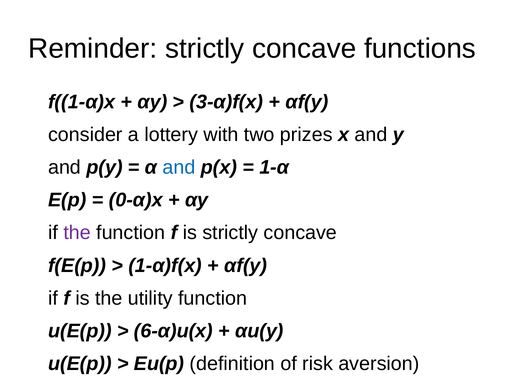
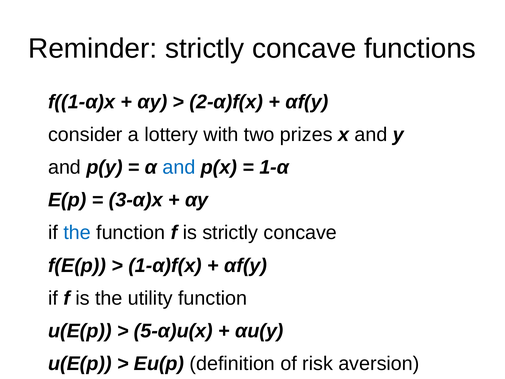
3-α)f(x: 3-α)f(x -> 2-α)f(x (226, 102)
0-α)x: 0-α)x -> 3-α)x (136, 200)
the colour: purple -> blue (77, 233)
6-α)u(x: 6-α)u(x -> 5-α)u(x (173, 331)
